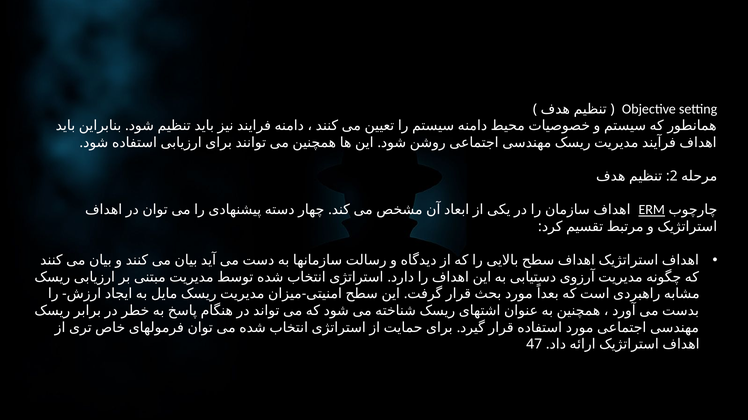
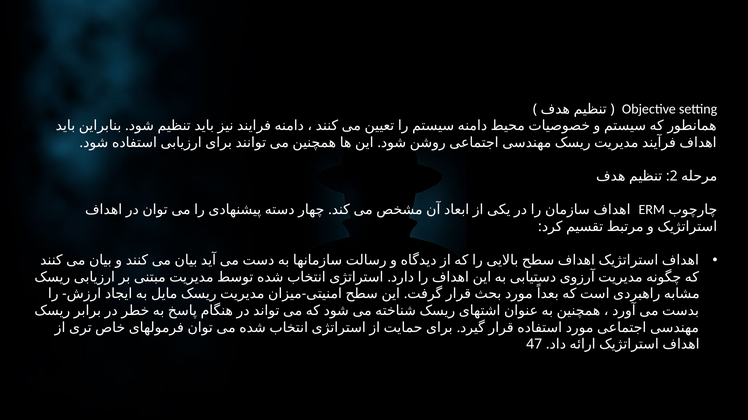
ERM underline: present -> none (652, 210)
